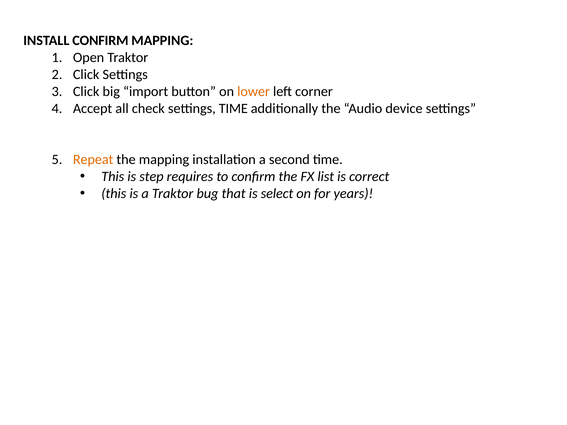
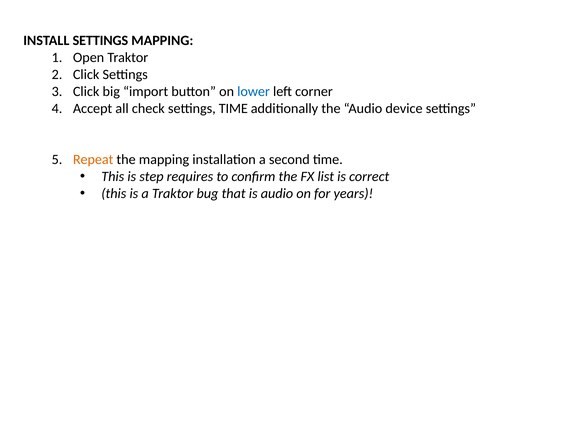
INSTALL CONFIRM: CONFIRM -> SETTINGS (100, 41)
lower colour: orange -> blue (254, 92)
is select: select -> audio (277, 194)
